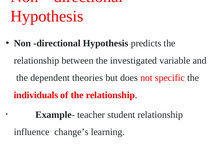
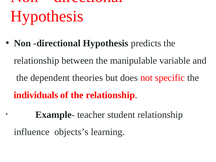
investigated: investigated -> manipulable (134, 61)
change’s: change’s -> objects’s (71, 132)
